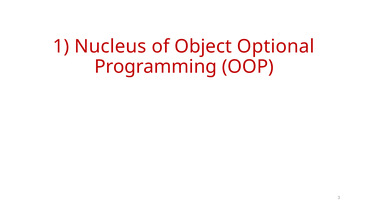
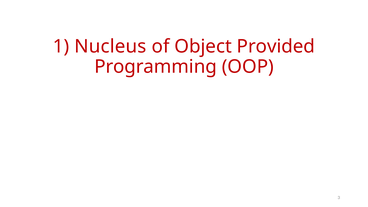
Optional: Optional -> Provided (276, 46)
